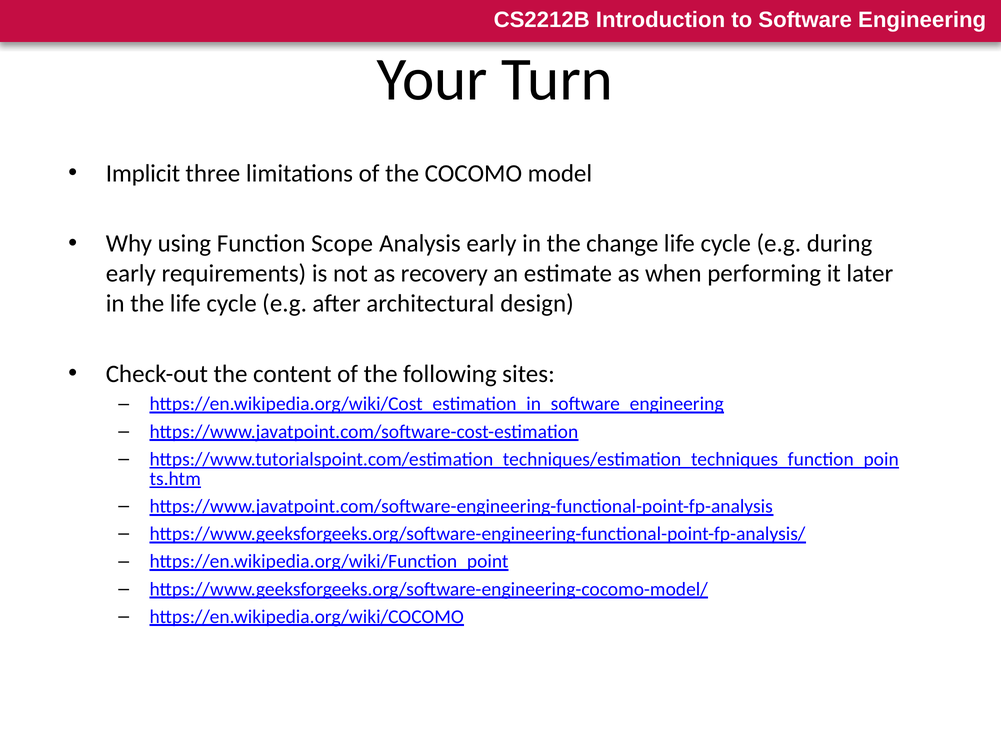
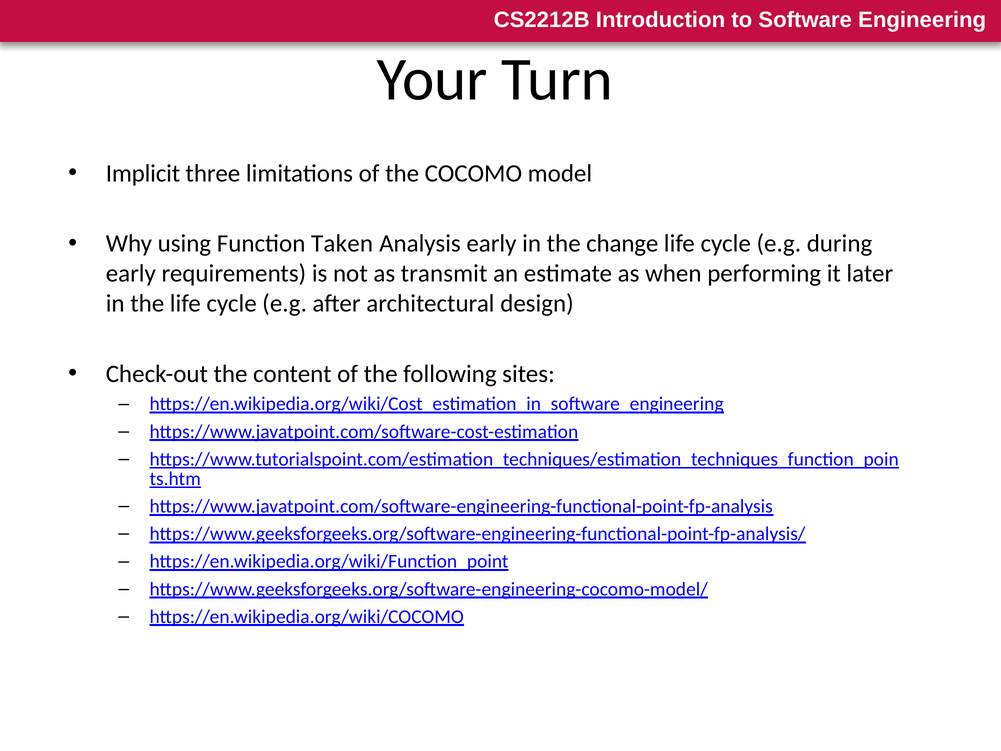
Scope: Scope -> Taken (342, 244)
recovery: recovery -> transmit (444, 274)
